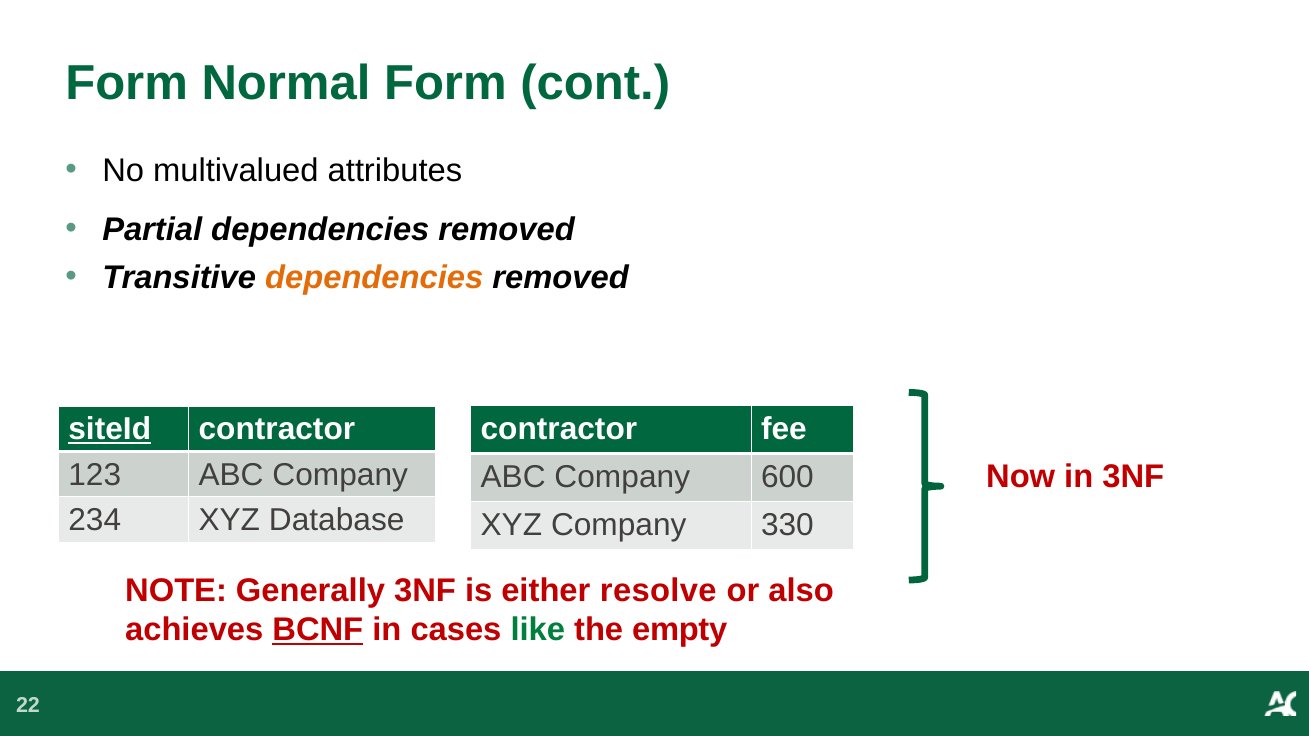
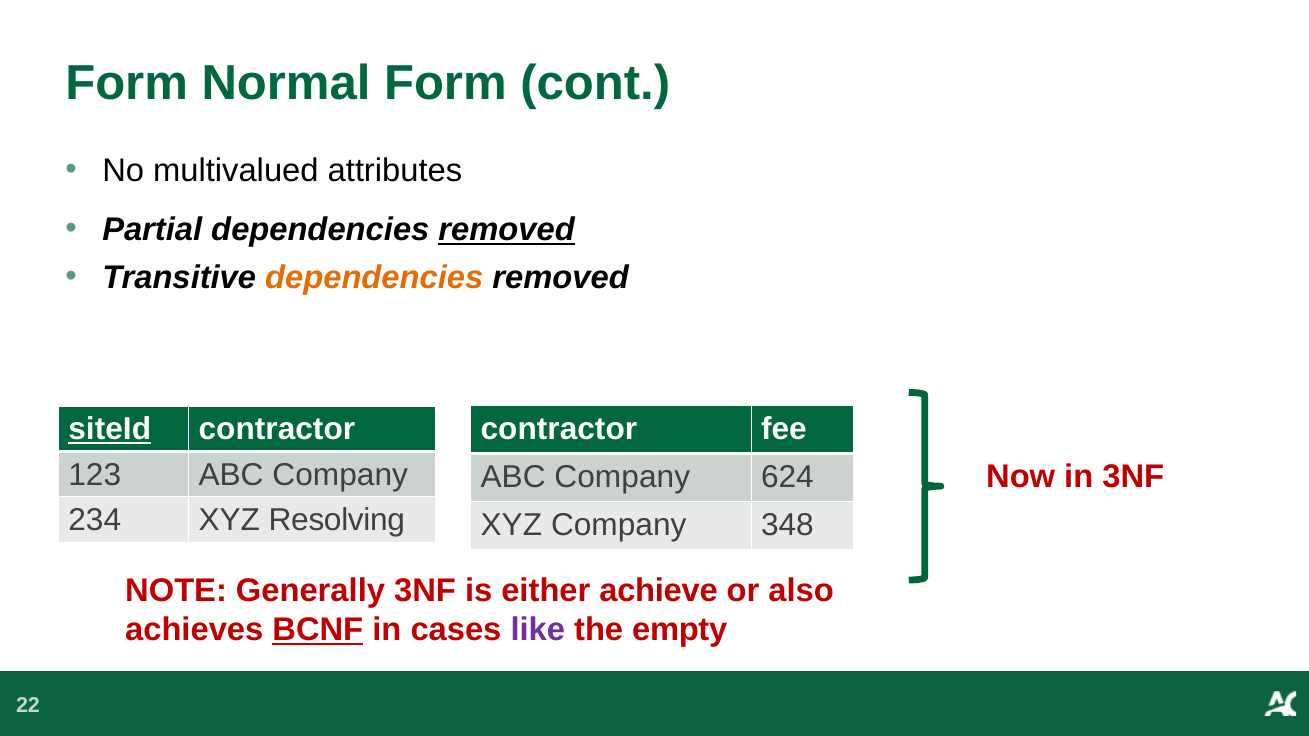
removed underline: none -> present (507, 230)
600: 600 -> 624 (787, 477)
Database: Database -> Resolving (337, 520)
330: 330 -> 348 (787, 525)
resolve: resolve -> achieve (659, 591)
like colour: green -> purple (538, 630)
